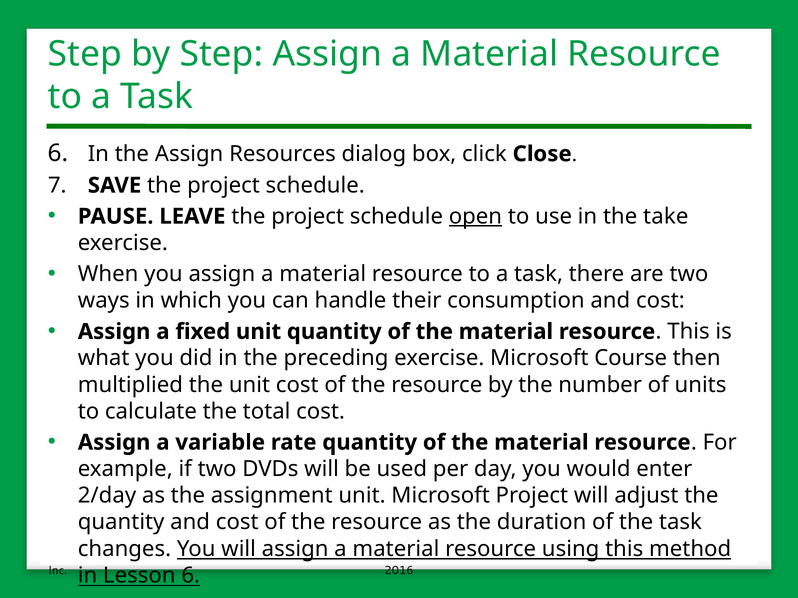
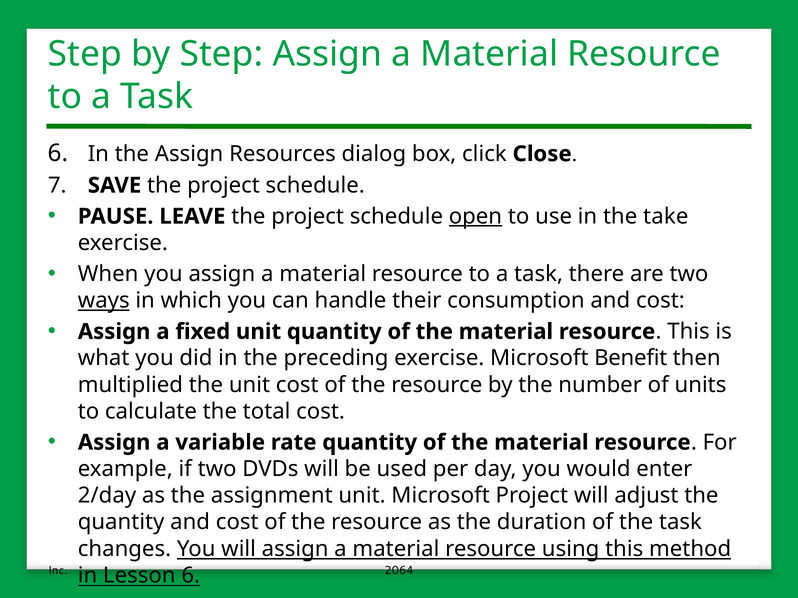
ways underline: none -> present (104, 301)
Microsoft Course: Course -> Benefit (631, 358)
2016: 2016 -> 2064 (399, 571)
